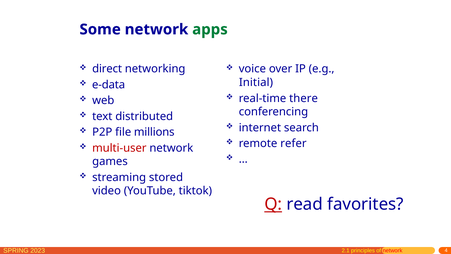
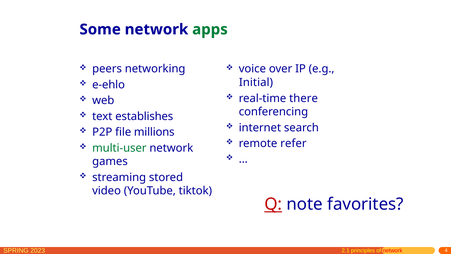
direct: direct -> peers (107, 69)
e-data: e-data -> e-ehlo (109, 85)
distributed: distributed -> establishes (144, 116)
multi-user colour: red -> green (119, 148)
read: read -> note (305, 204)
